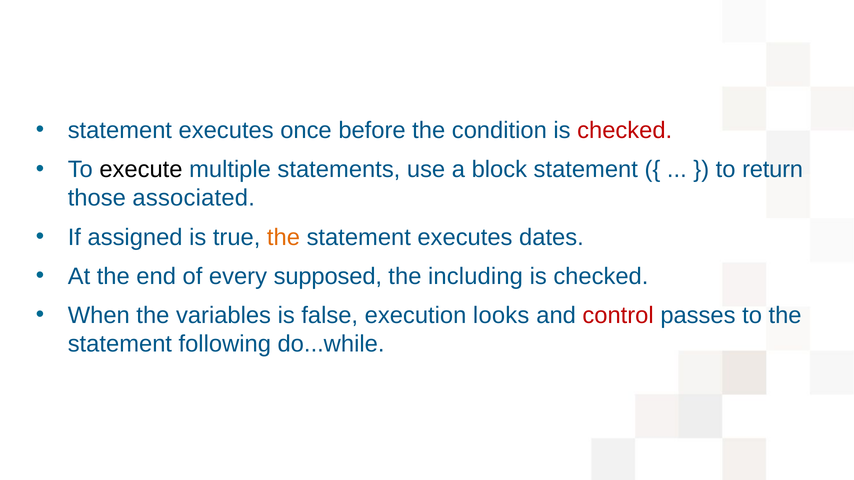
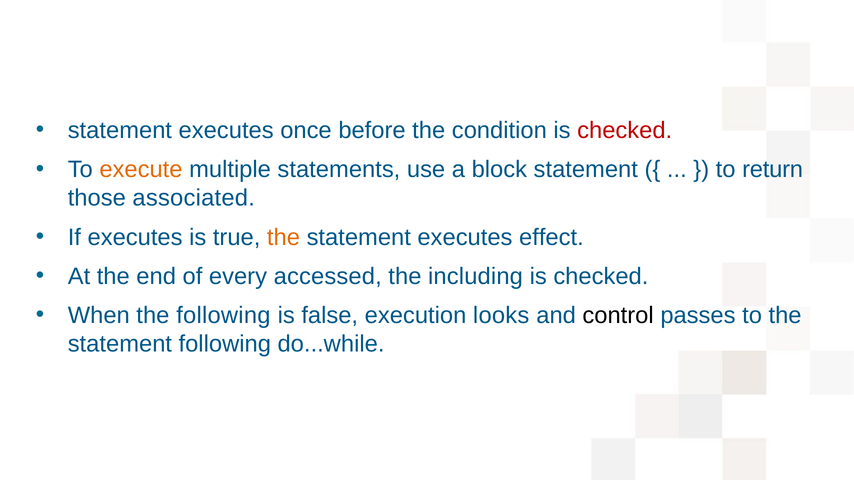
execute colour: black -> orange (141, 170)
If assigned: assigned -> executes (135, 237)
dates: dates -> effect (551, 237)
supposed: supposed -> accessed (328, 277)
the variables: variables -> following (223, 316)
control colour: red -> black (618, 316)
